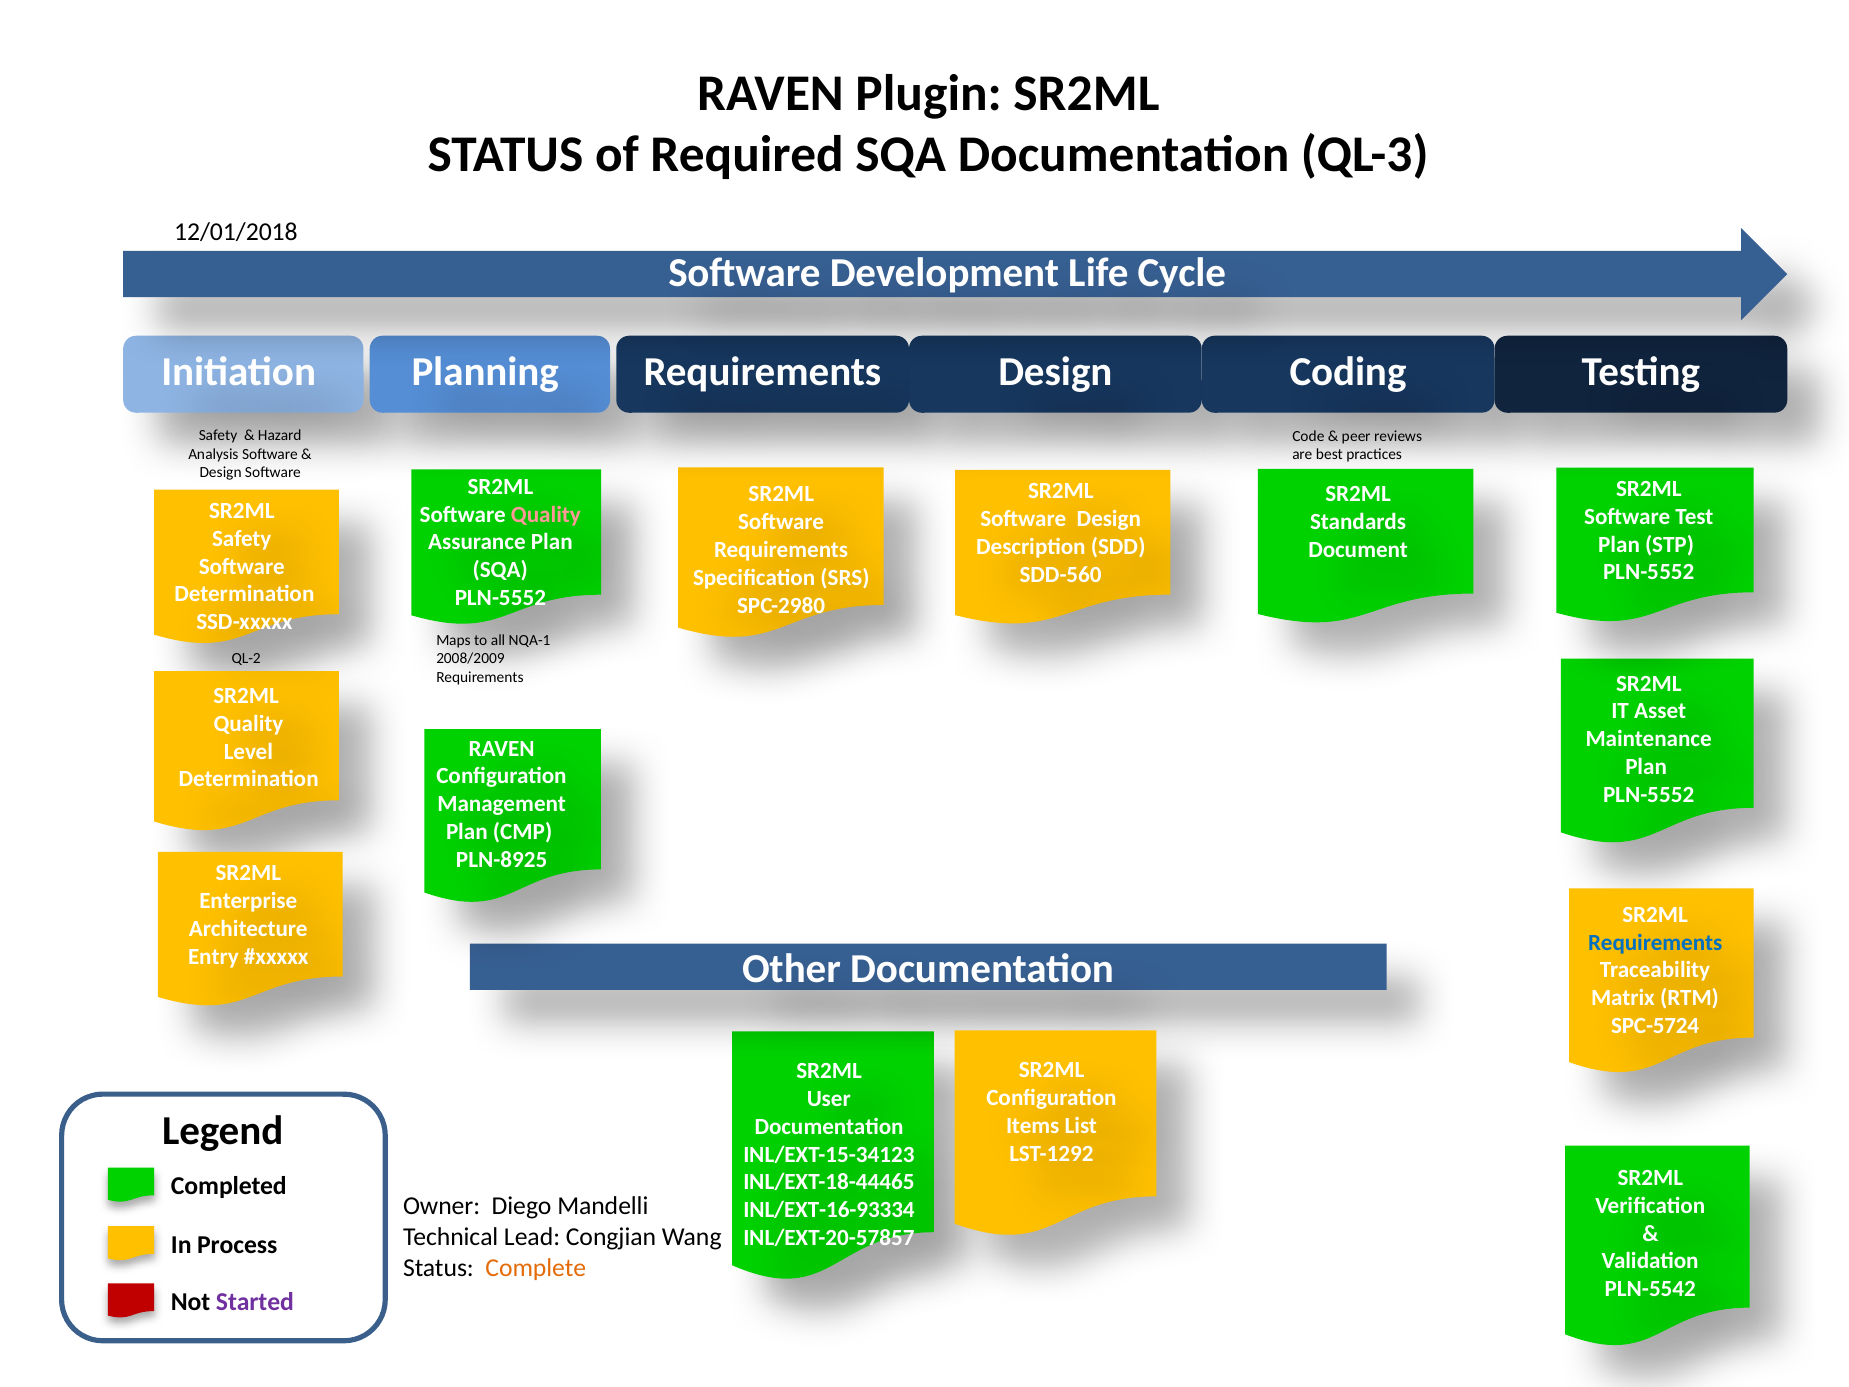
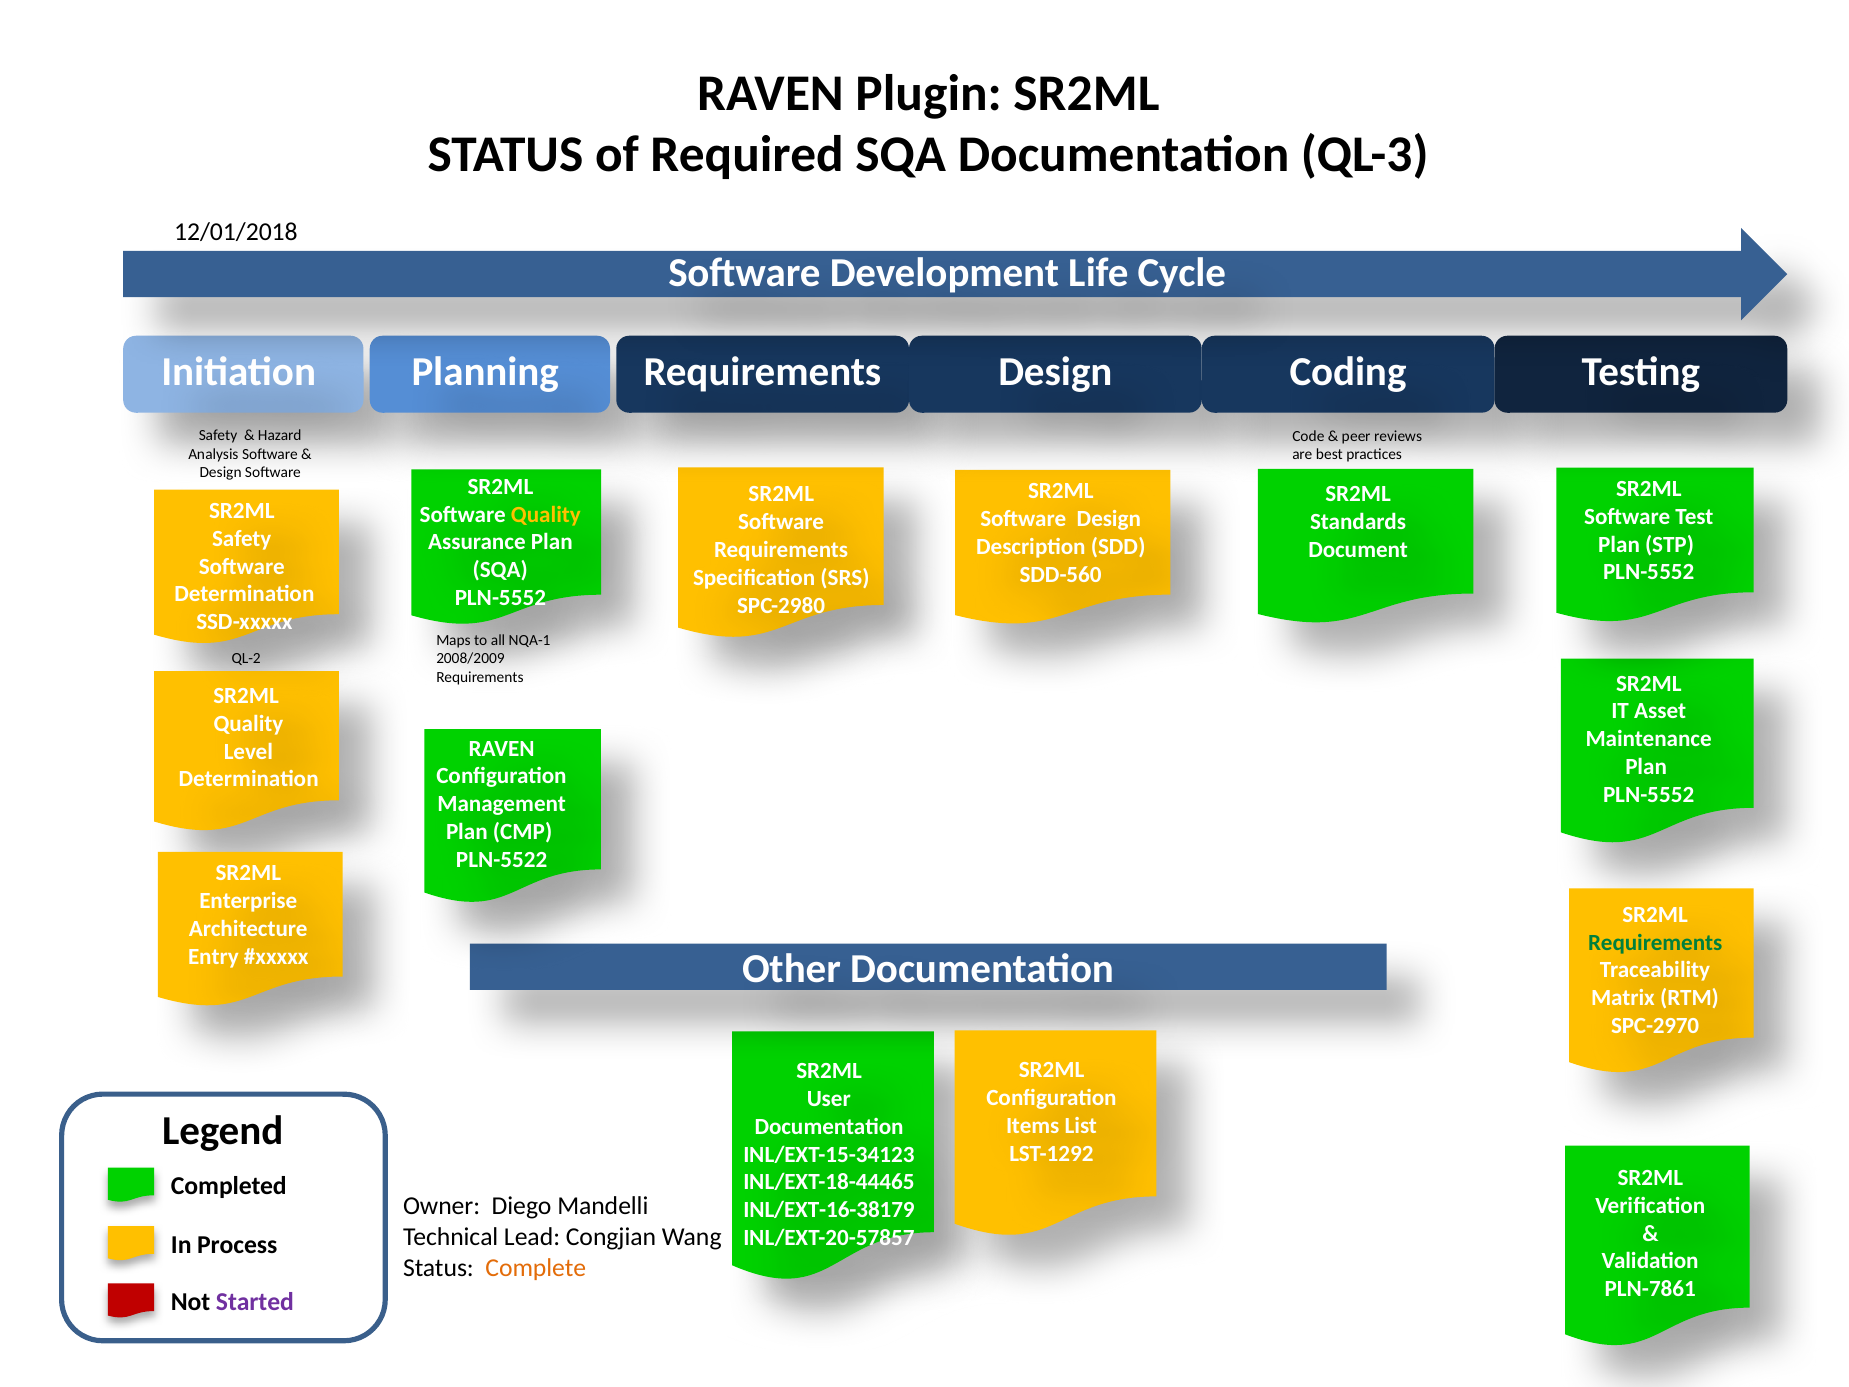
Quality colour: pink -> yellow (546, 514)
PLN-8925: PLN-8925 -> PLN-5522 (502, 860)
Requirements colour: blue -> green (1655, 942)
SPC-5724: SPC-5724 -> SPC-2970 (1655, 1026)
INL/EXT-16-93334: INL/EXT-16-93334 -> INL/EXT-16-38179 (829, 1210)
PLN-5542: PLN-5542 -> PLN-7861 (1650, 1289)
